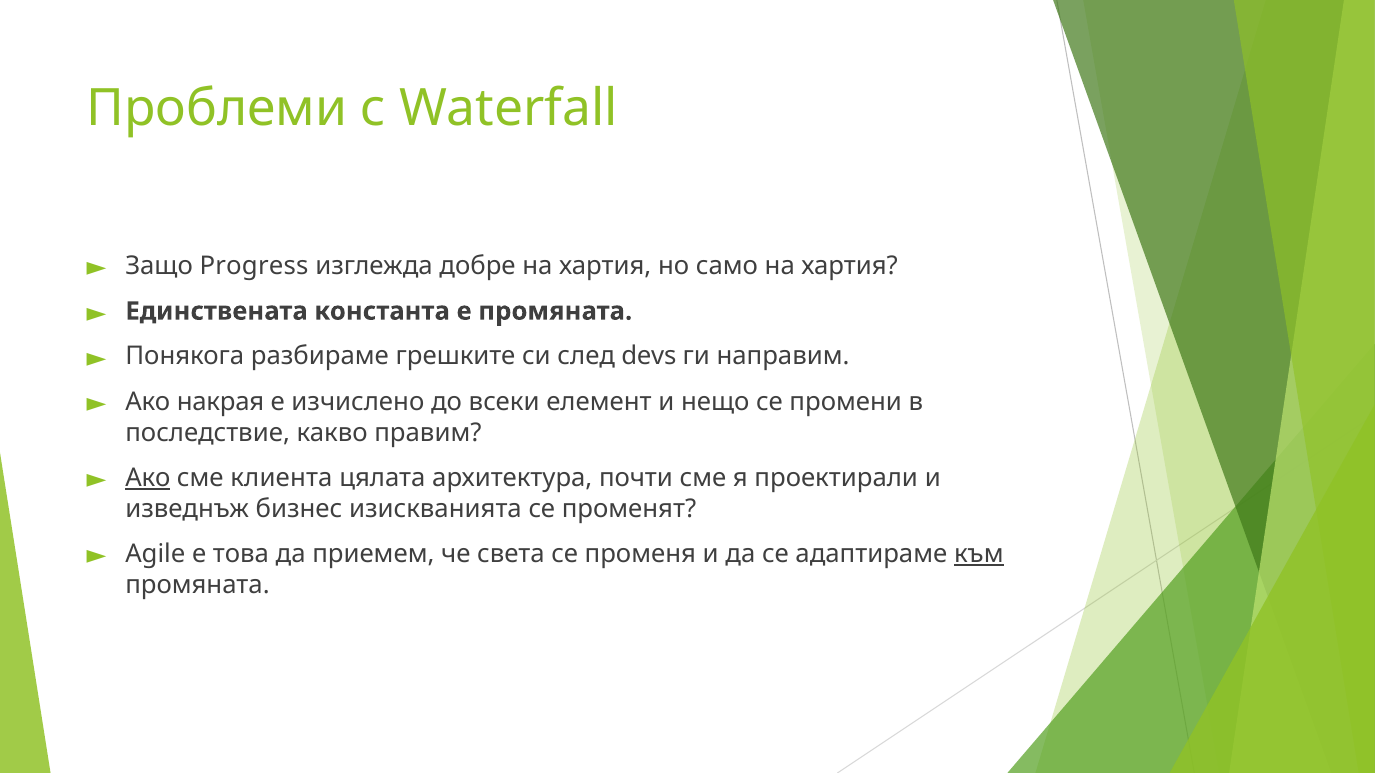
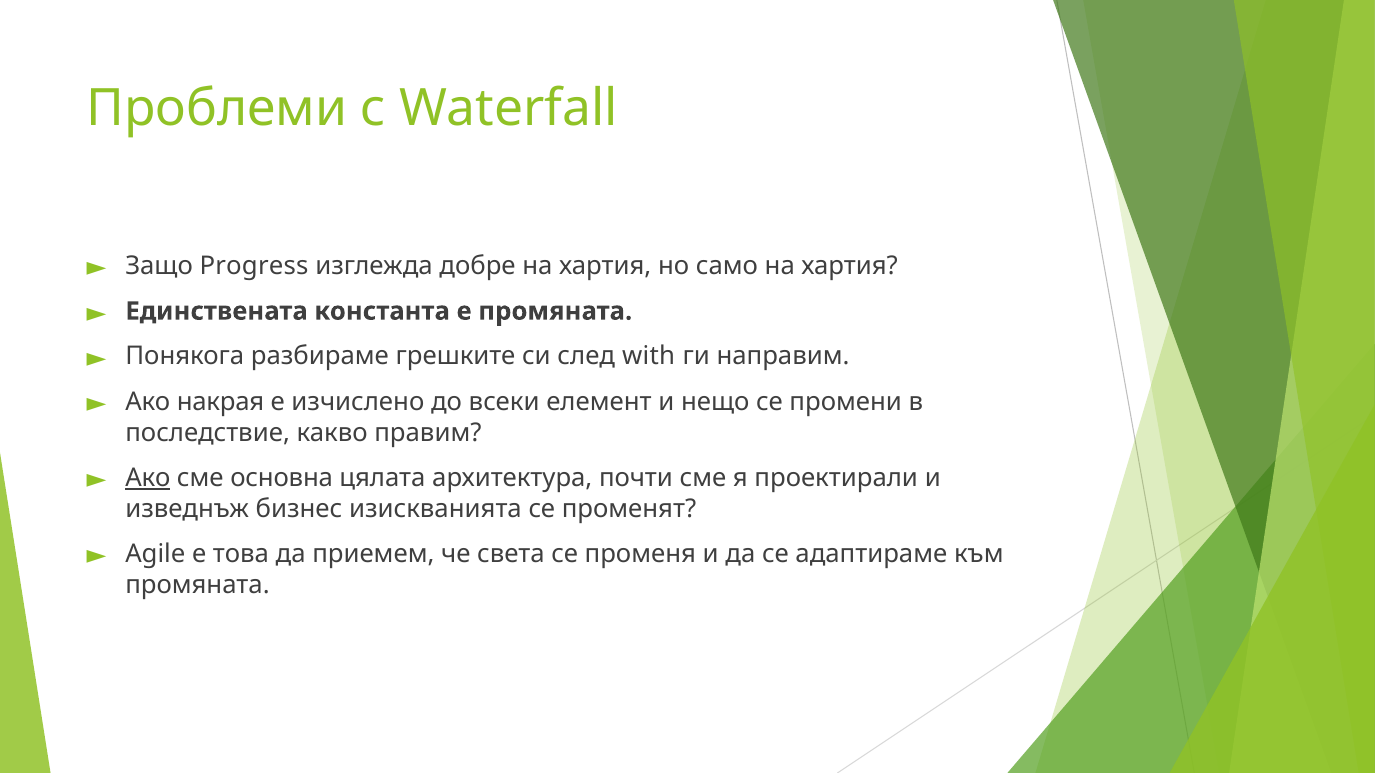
devs: devs -> with (649, 357)
клиента: клиента -> основна (282, 478)
към underline: present -> none (979, 554)
